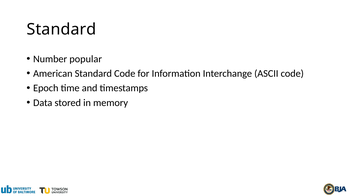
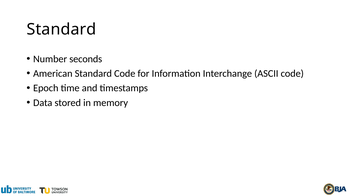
popular: popular -> seconds (86, 59)
